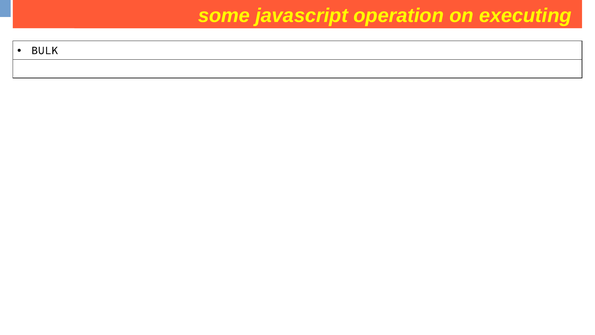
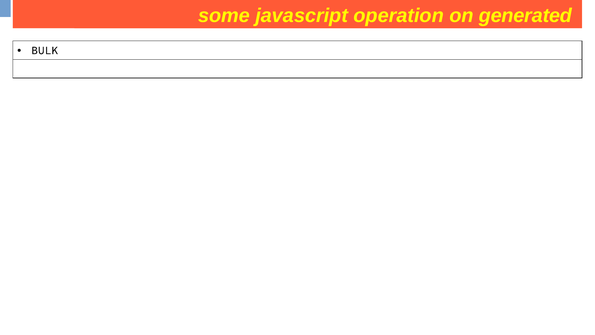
executing: executing -> generated (525, 15)
